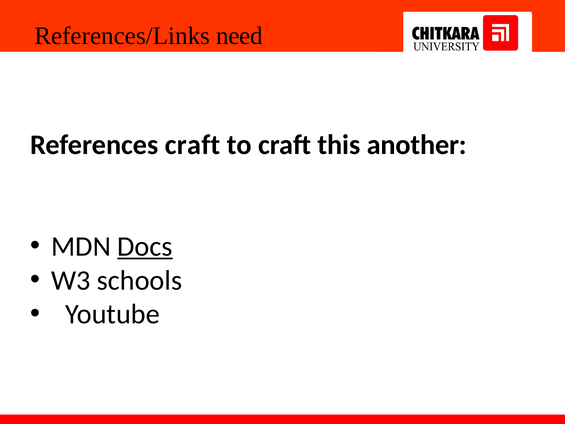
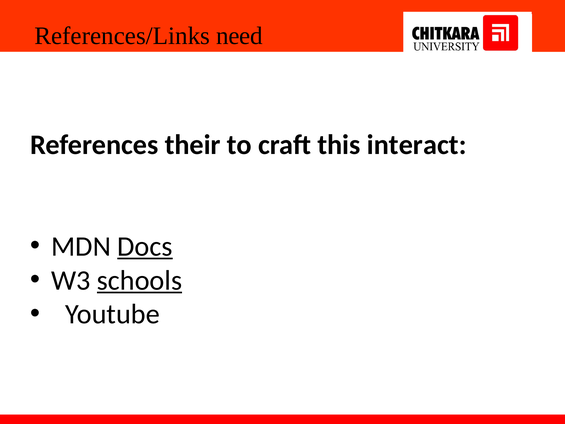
References craft: craft -> their (193, 145)
another: another -> interact (417, 145)
schools underline: none -> present (139, 280)
